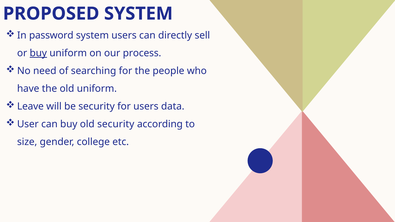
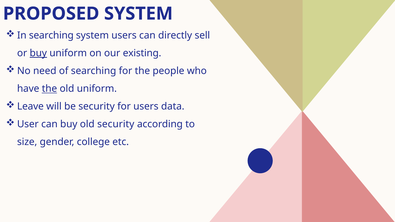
In password: password -> searching (51, 35)
process: process -> existing (142, 53)
the underline: none -> present (49, 89)
